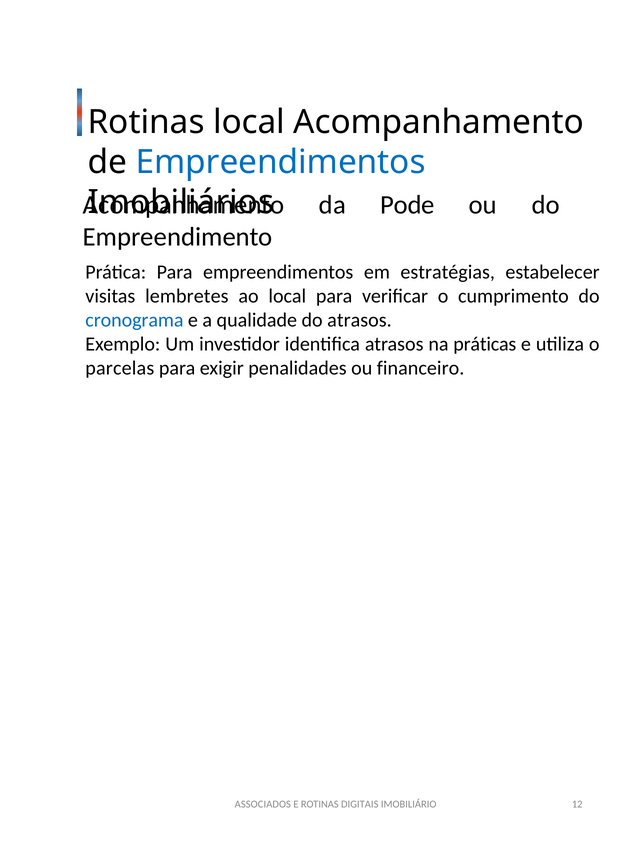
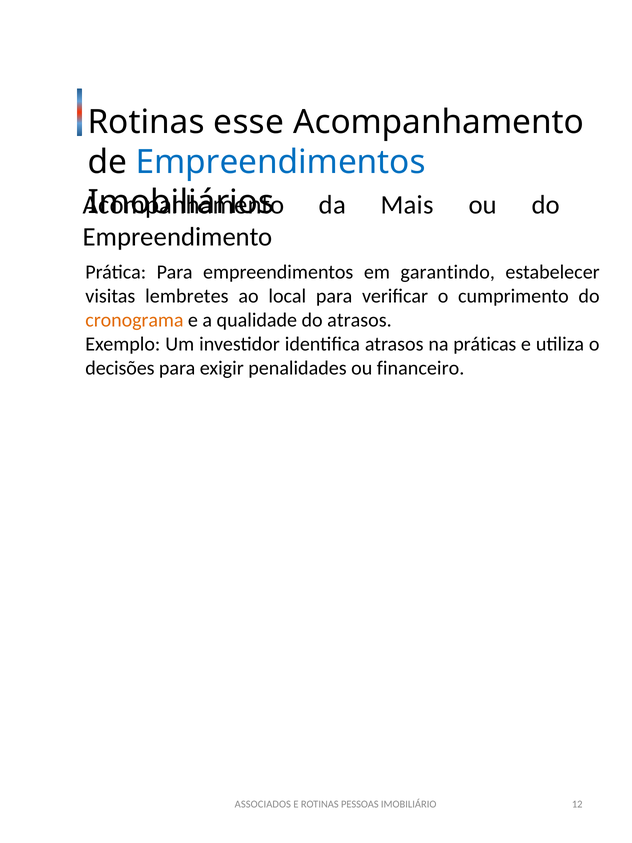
local: local -> esse (249, 122)
Pode: Pode -> Mais (407, 205)
estratégias: estratégias -> garantindo (448, 272)
cronograma colour: blue -> orange (134, 320)
parcelas: parcelas -> decisões (120, 368)
DIGITAIS: DIGITAIS -> PESSOAS (360, 804)
